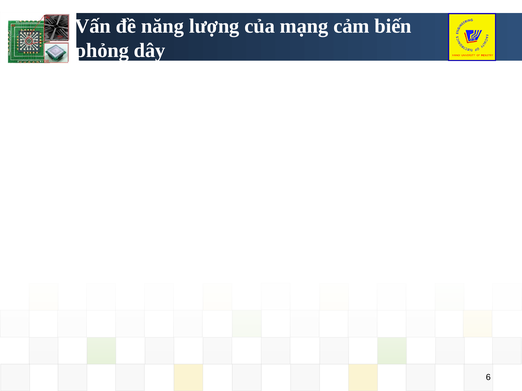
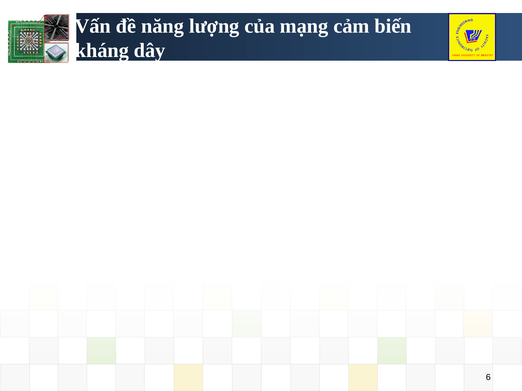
phỏng: phỏng -> kháng (102, 51)
